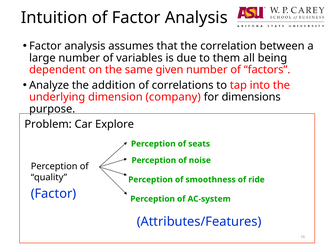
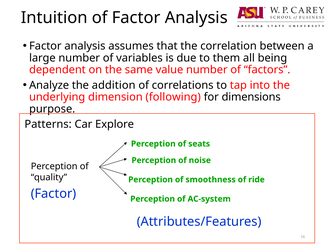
given: given -> value (169, 70)
company: company -> following (173, 97)
Problem: Problem -> Patterns (48, 124)
